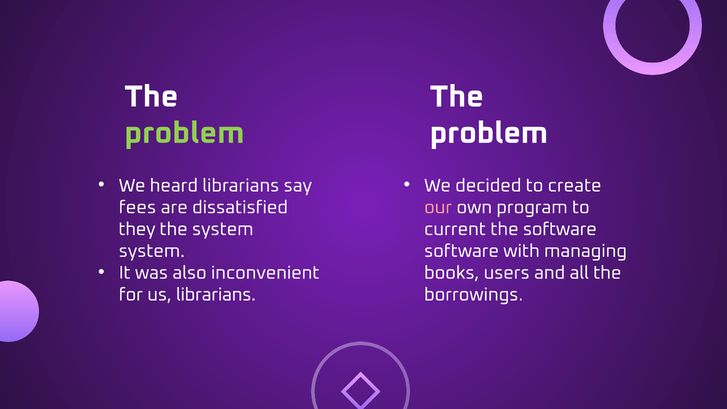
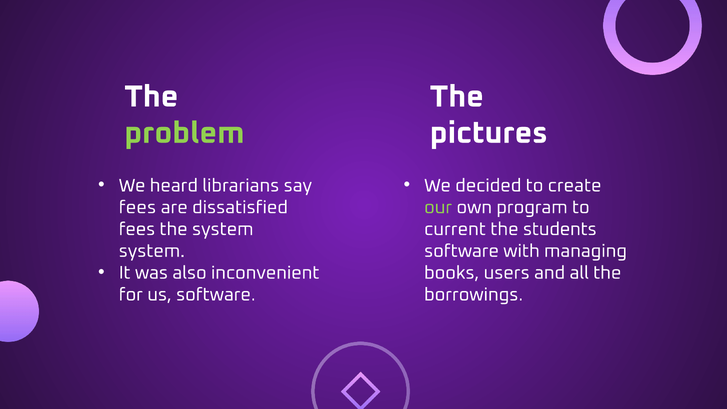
problem: problem -> pictures (489, 133)
our colour: pink -> light green (438, 207)
they: they -> fees (137, 229)
the software: software -> students (560, 229)
us librarians: librarians -> software (216, 294)
